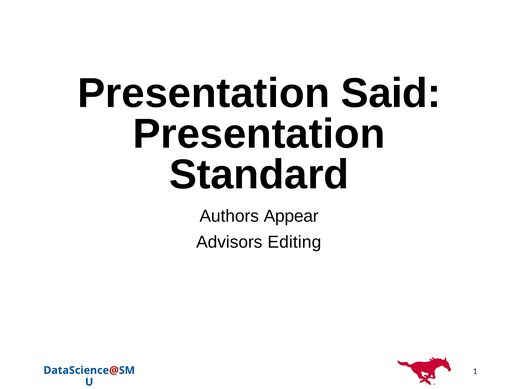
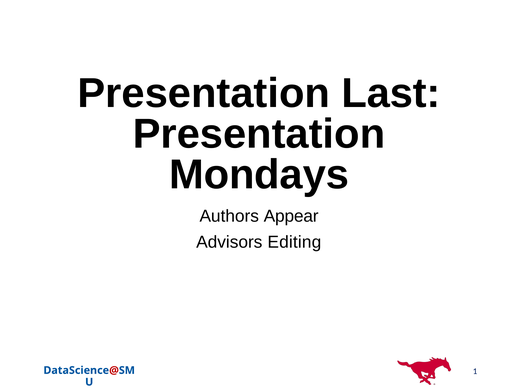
Said: Said -> Last (391, 93)
Standard: Standard -> Mondays (259, 174)
